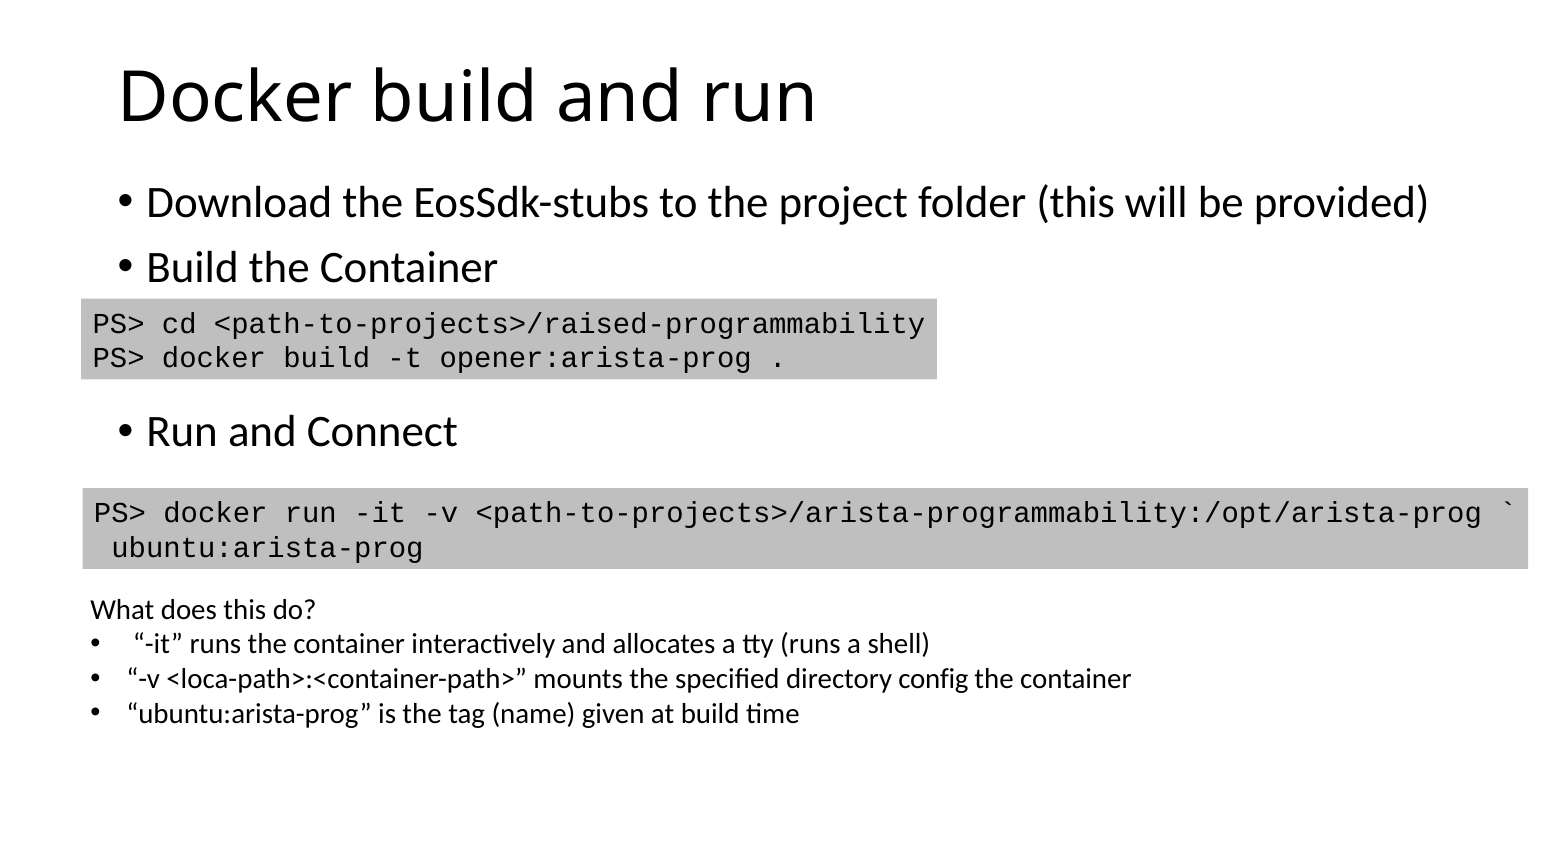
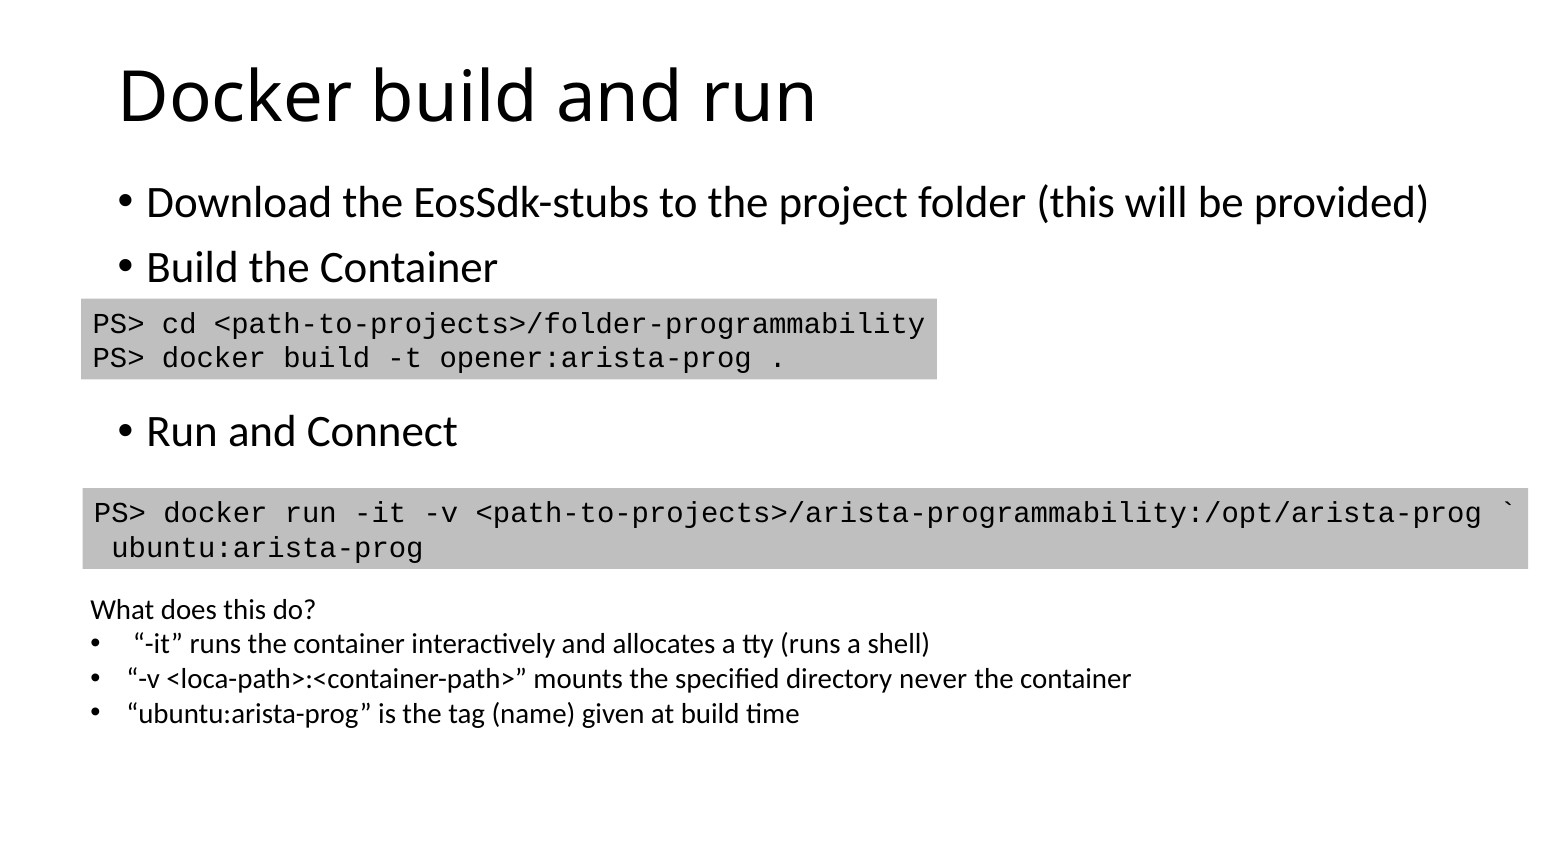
<path-to-projects>/raised-programmability: <path-to-projects>/raised-programmability -> <path-to-projects>/folder-programmability (570, 324)
config: config -> never (933, 679)
